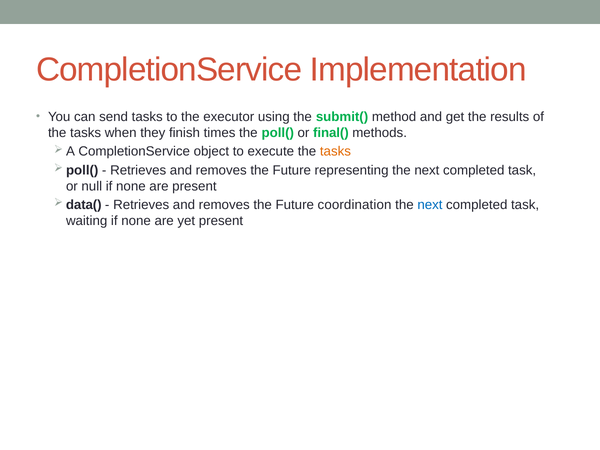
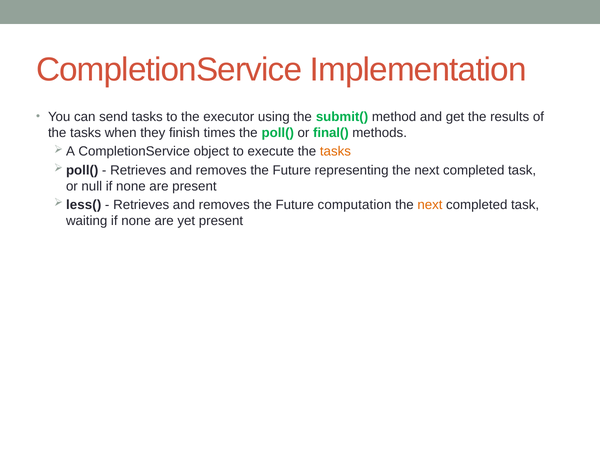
data(: data( -> less( (84, 205)
coordination: coordination -> computation (355, 205)
next colour: blue -> orange (430, 205)
